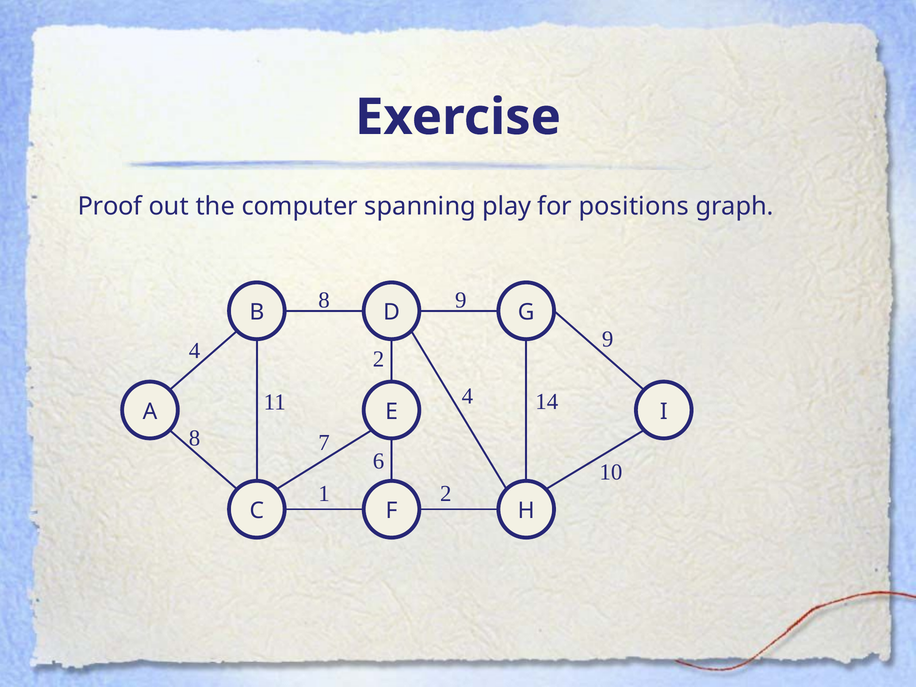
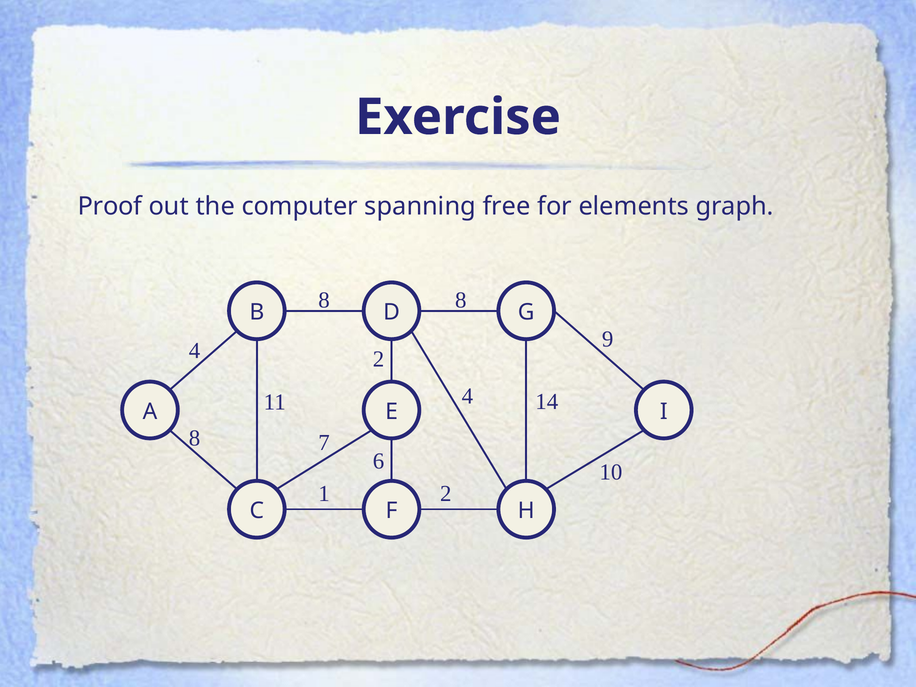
play: play -> free (507, 206)
positions: positions -> elements (634, 206)
8 9: 9 -> 8 (461, 300)
